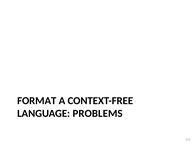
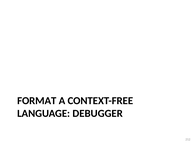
PROBLEMS: PROBLEMS -> DEBUGGER (98, 114)
